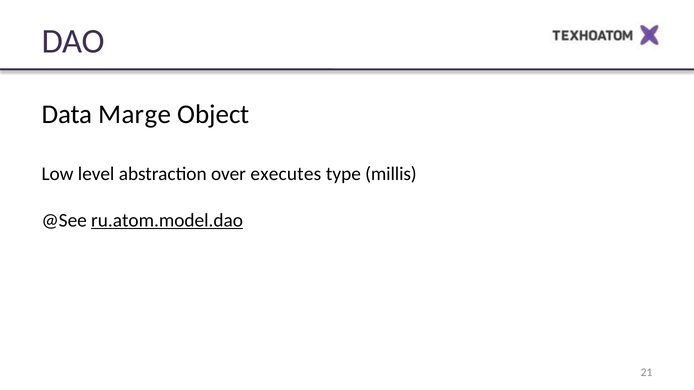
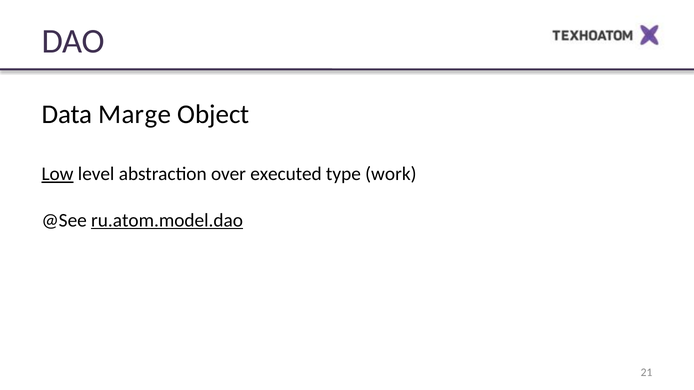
Low underline: none -> present (57, 174)
executes: executes -> executed (286, 174)
millis: millis -> work (391, 174)
